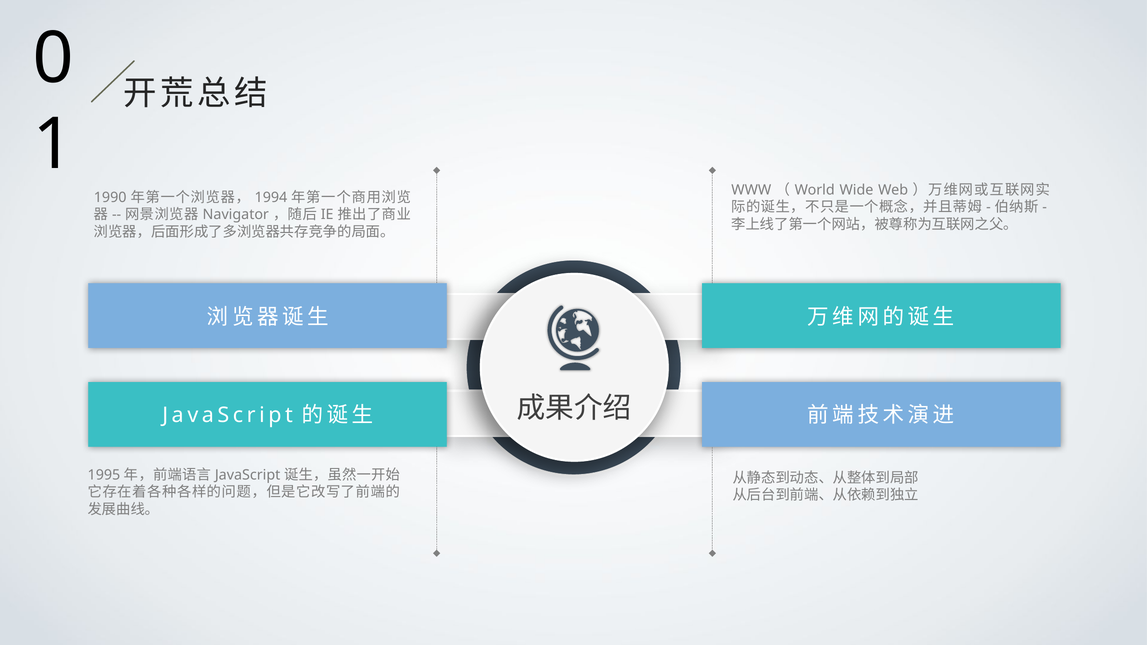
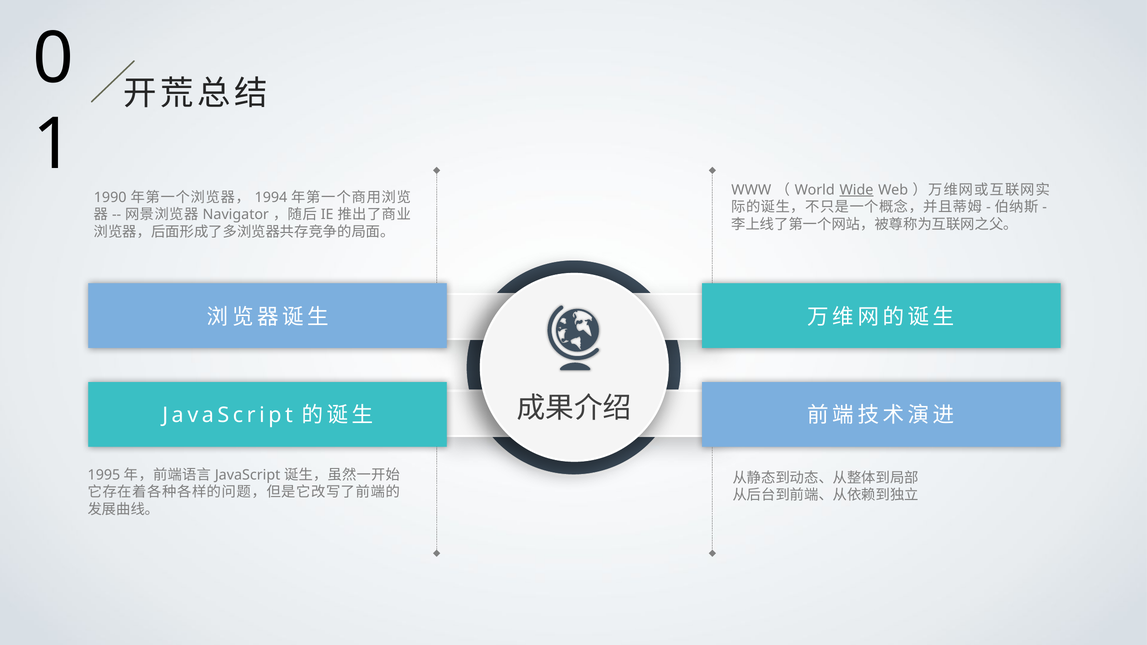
Wide underline: none -> present (856, 190)
